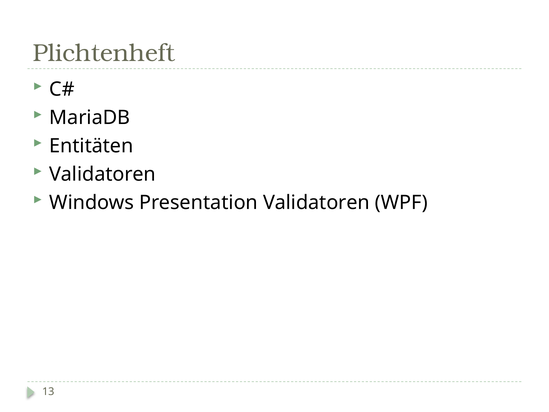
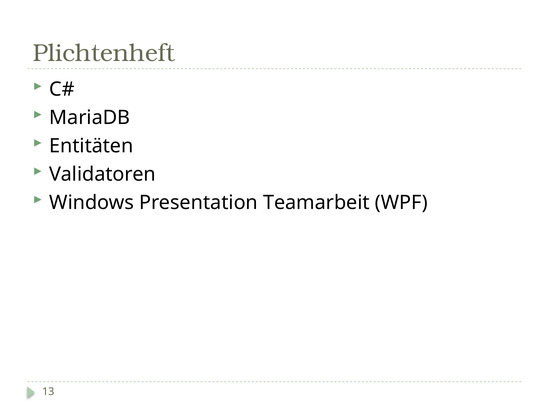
Presentation Validatoren: Validatoren -> Teamarbeit (316, 203)
